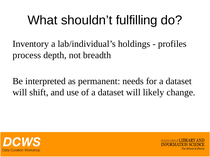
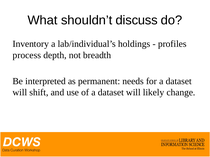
fulfilling: fulfilling -> discuss (137, 20)
